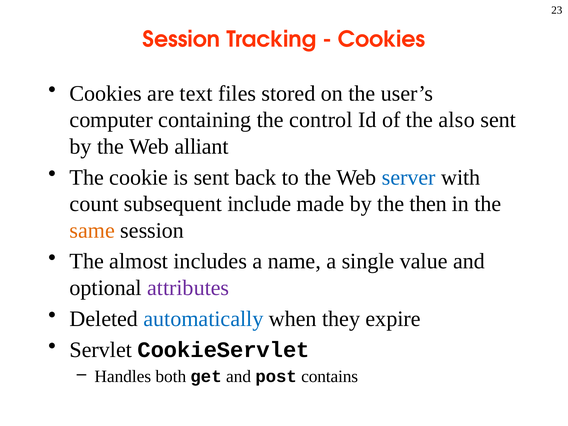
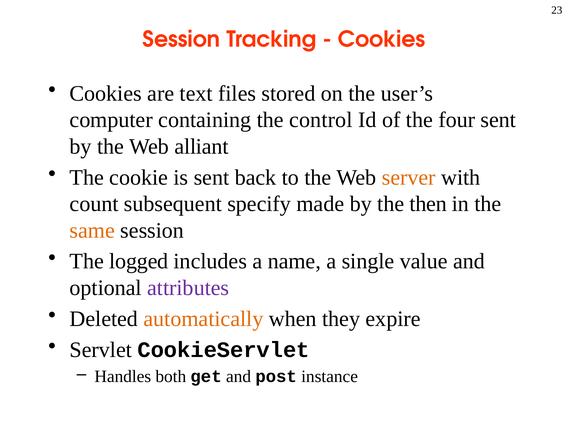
also: also -> four (457, 120)
server colour: blue -> orange (409, 177)
include: include -> specify (259, 204)
almost: almost -> logged (139, 261)
automatically colour: blue -> orange (203, 319)
contains: contains -> instance (330, 377)
